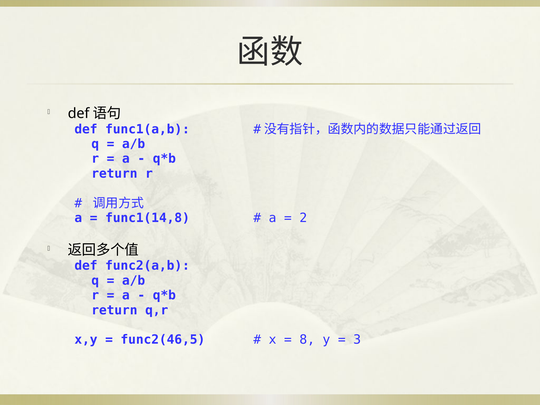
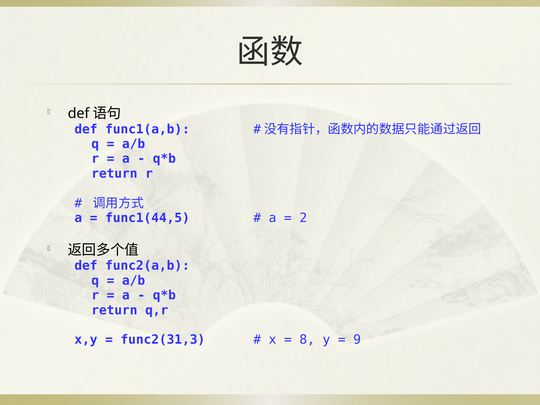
func1(14,8: func1(14,8 -> func1(44,5 (147, 218)
func2(46,5: func2(46,5 -> func2(31,3 (163, 340)
3: 3 -> 9 (357, 340)
